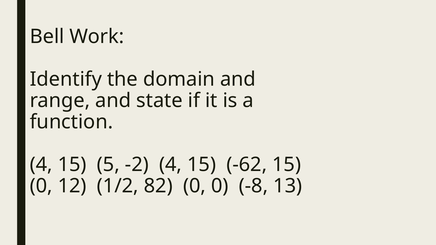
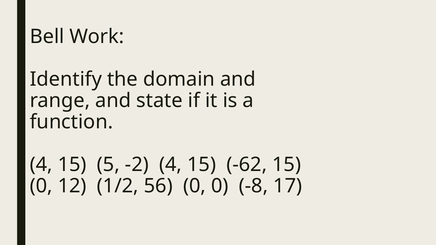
82: 82 -> 56 (158, 186)
13: 13 -> 17 (288, 186)
